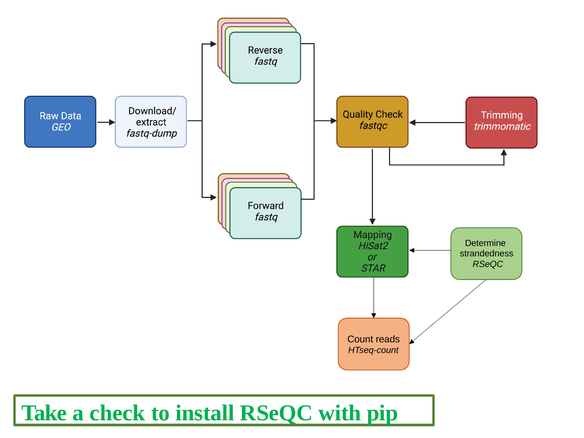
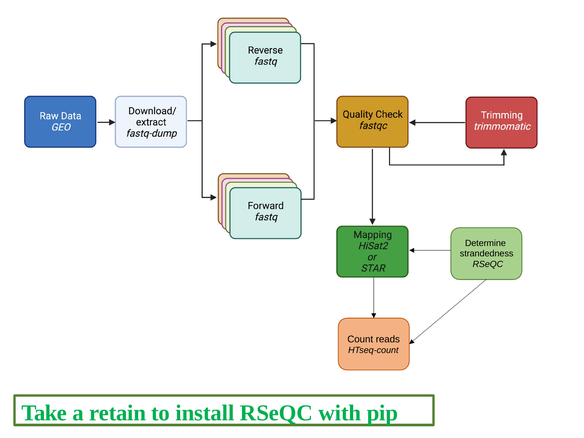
check: check -> retain (118, 413)
